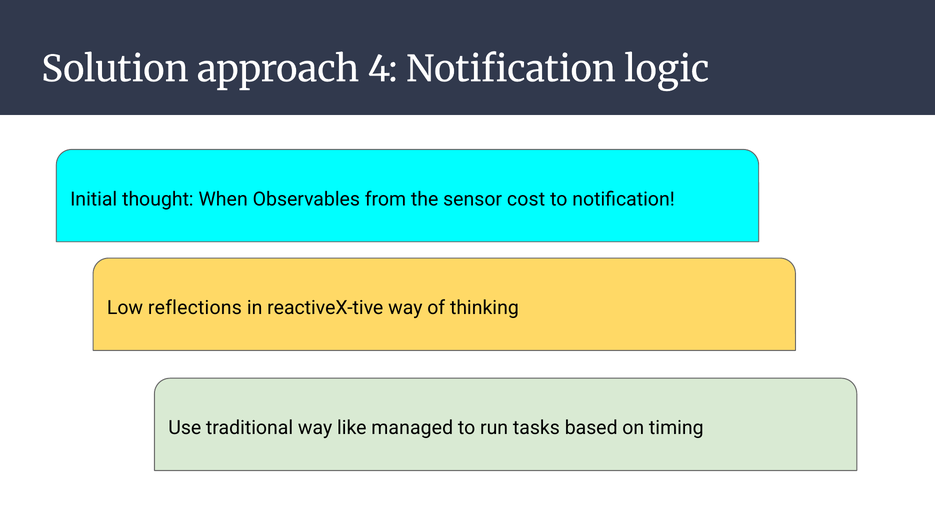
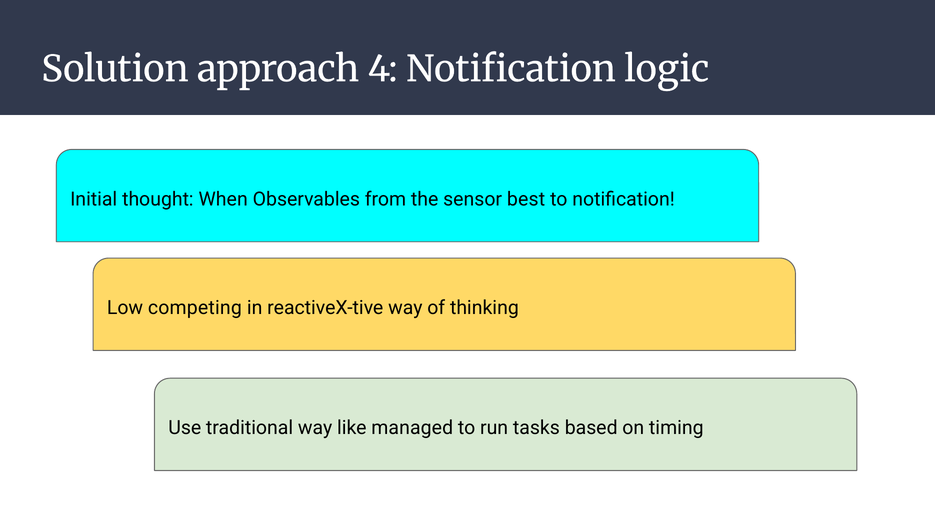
cost: cost -> best (526, 199)
reflections: reflections -> competing (195, 308)
